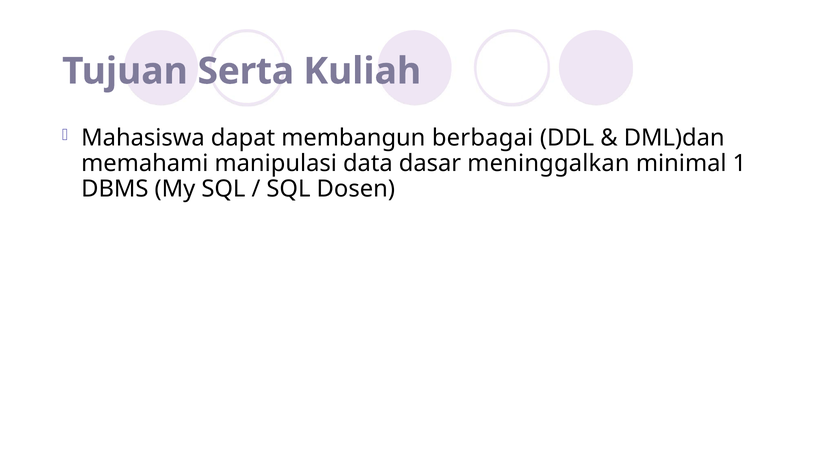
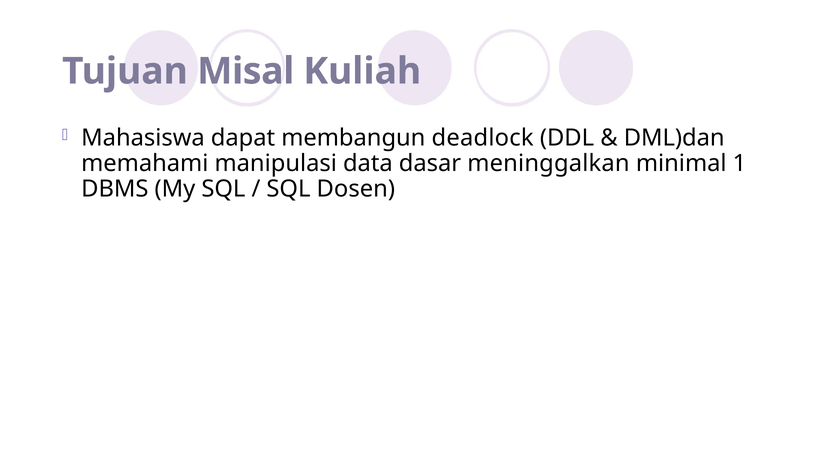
Serta: Serta -> Misal (246, 71)
berbagai: berbagai -> deadlock (483, 138)
